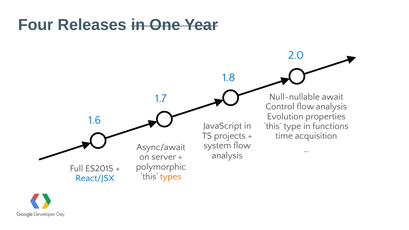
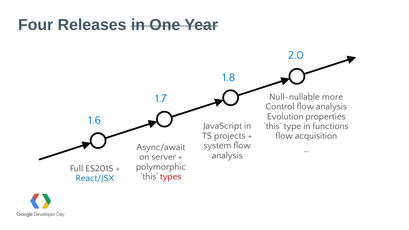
await: await -> more (333, 97)
time: time -> flow (284, 136)
types colour: orange -> red (171, 177)
